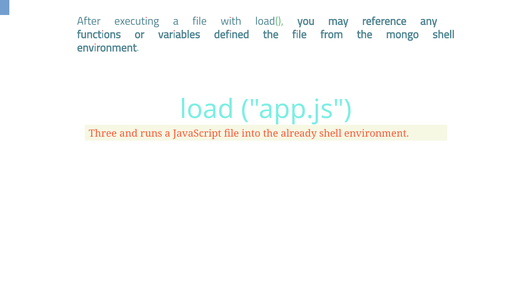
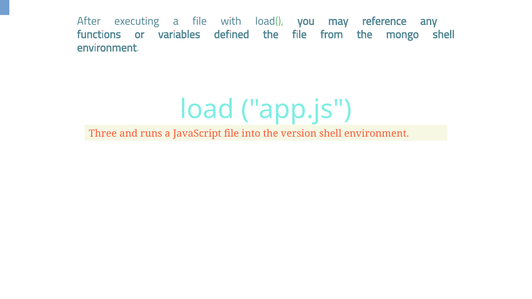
already: already -> version (299, 134)
